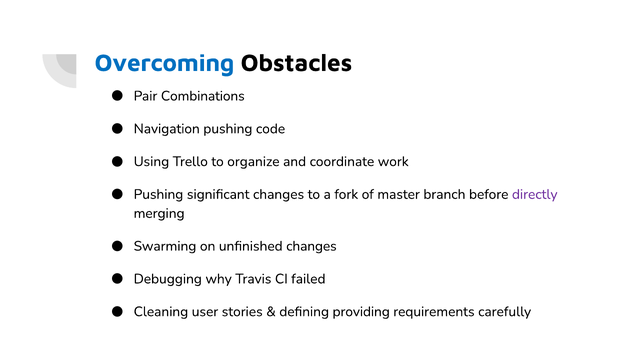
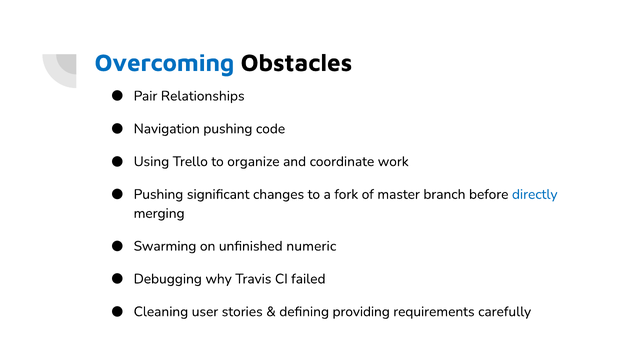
Combinations: Combinations -> Relationships (203, 96)
directly colour: purple -> blue (535, 194)
unfinished changes: changes -> numeric (311, 246)
